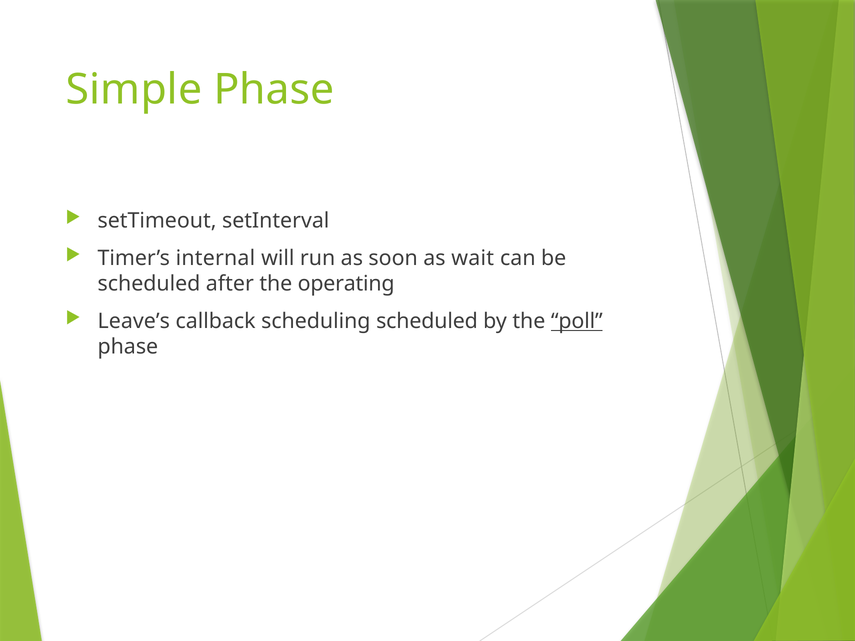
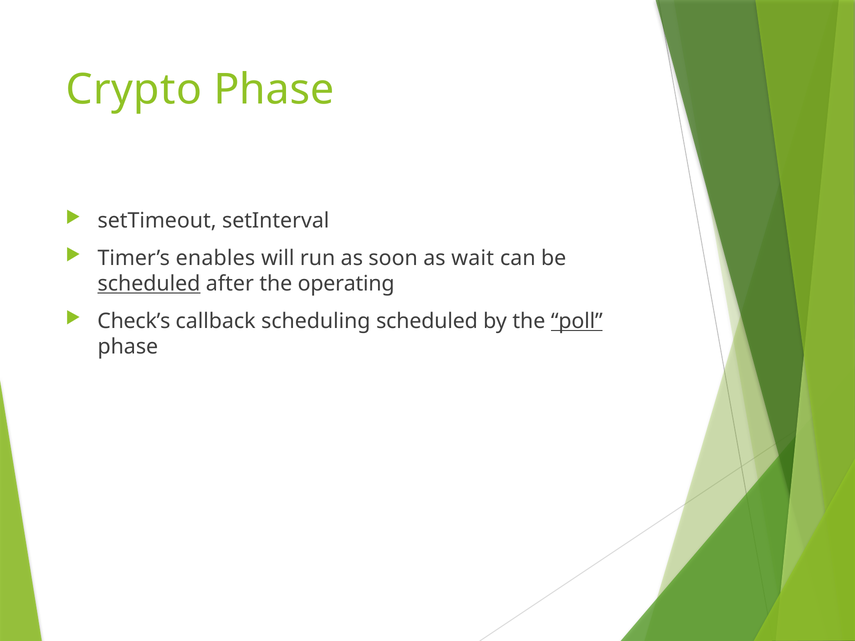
Simple: Simple -> Crypto (134, 90)
internal: internal -> enables (215, 258)
scheduled underline: none -> present (149, 284)
Leave’s: Leave’s -> Check’s (134, 321)
